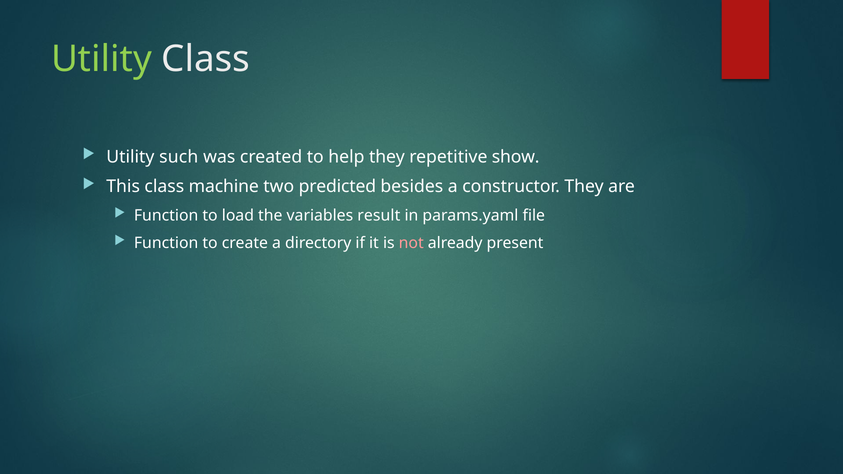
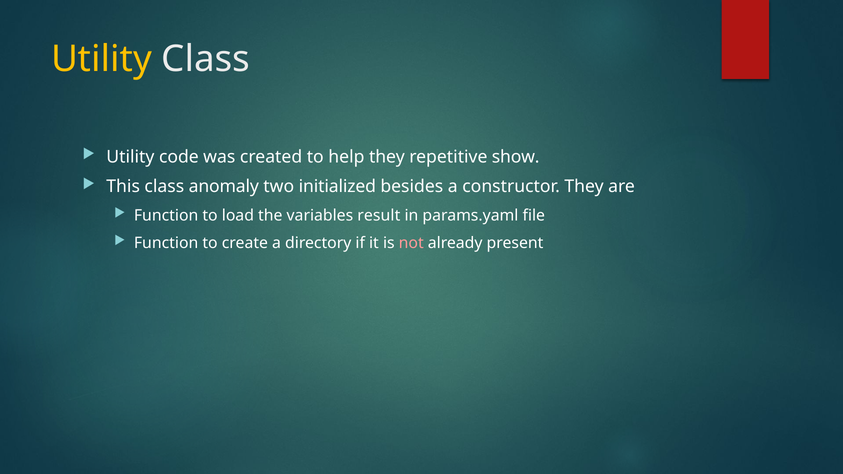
Utility colour: light green -> yellow (101, 59)
such: such -> code (179, 157)
machine: machine -> anomaly (224, 187)
predicted: predicted -> initialized (337, 187)
